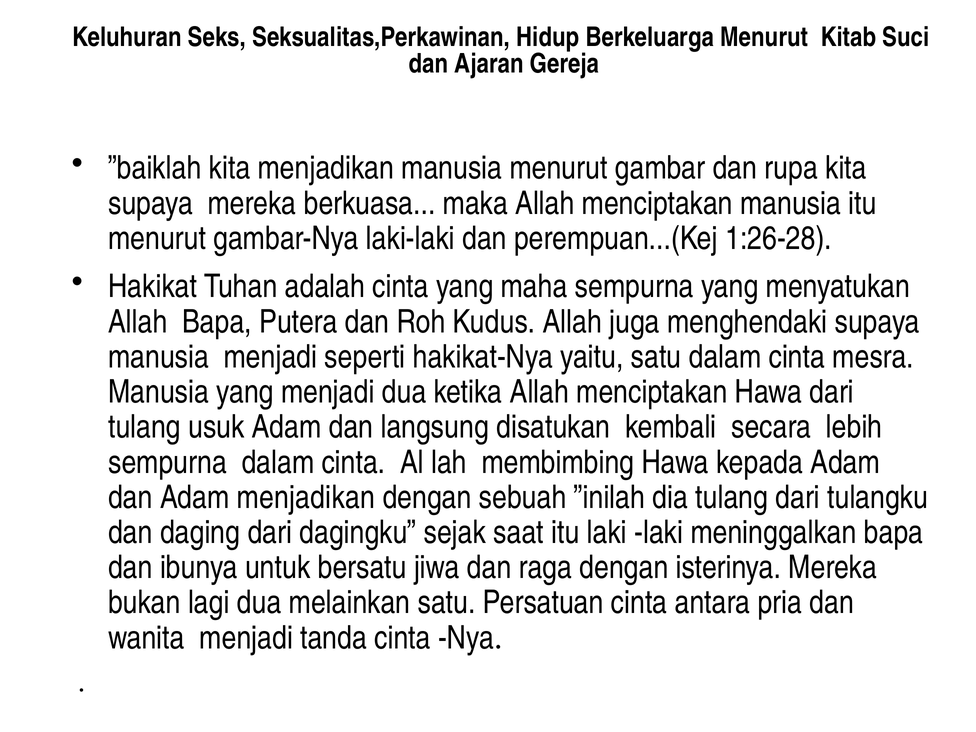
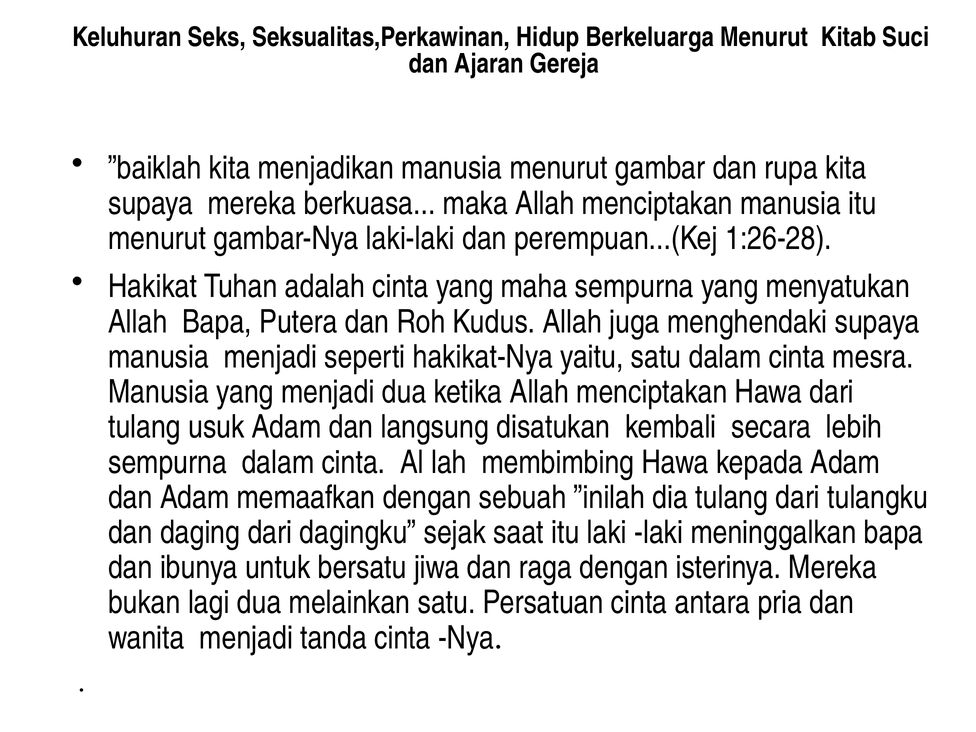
Adam menjadikan: menjadikan -> memaafkan (306, 497)
